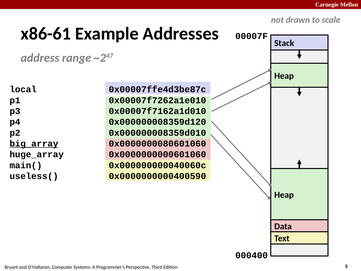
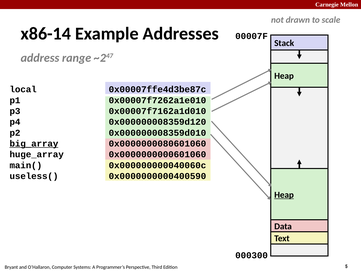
x86-61: x86-61 -> x86-14 (46, 34)
Heap underline: none -> present (284, 195)
000400: 000400 -> 000300 (252, 255)
